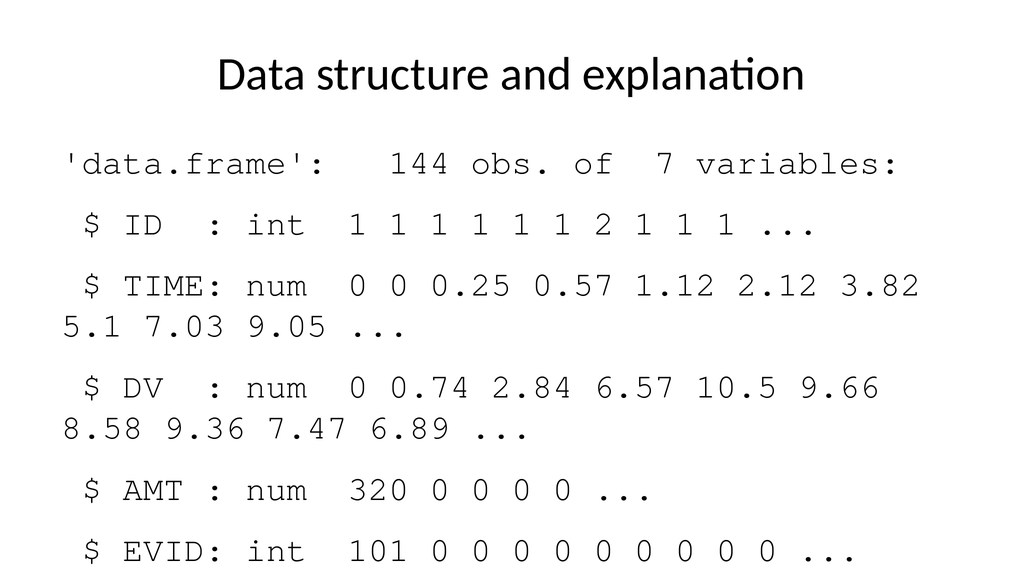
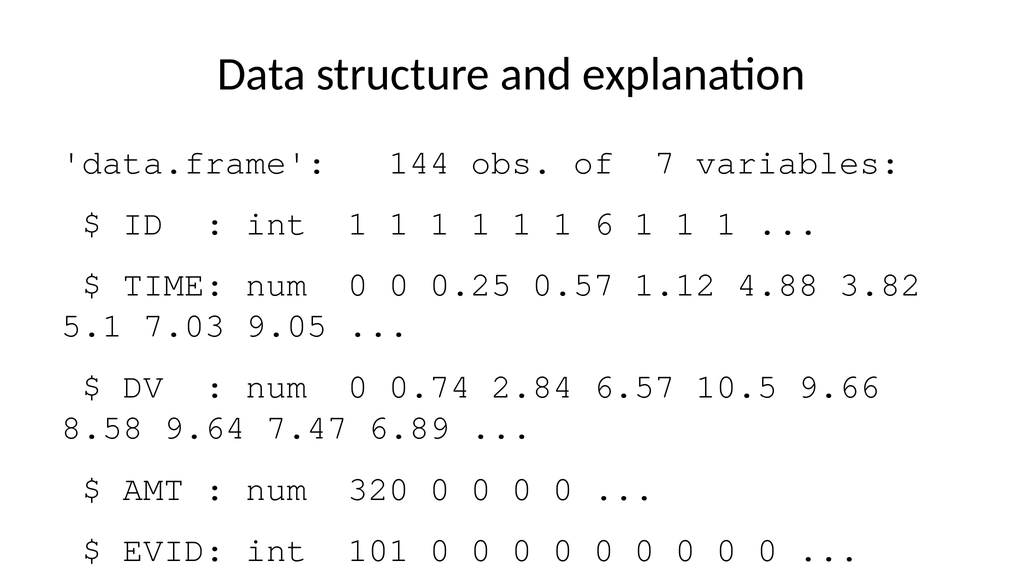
1 1 2: 2 -> 6 (604, 223)
2.12: 2.12 -> 4.88 (778, 284)
9.36: 9.36 -> 9.64 (205, 427)
